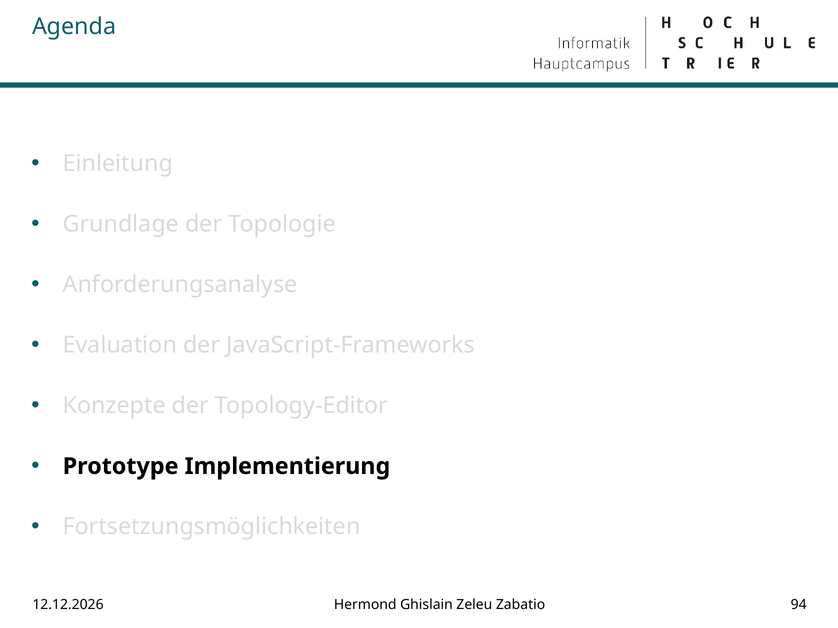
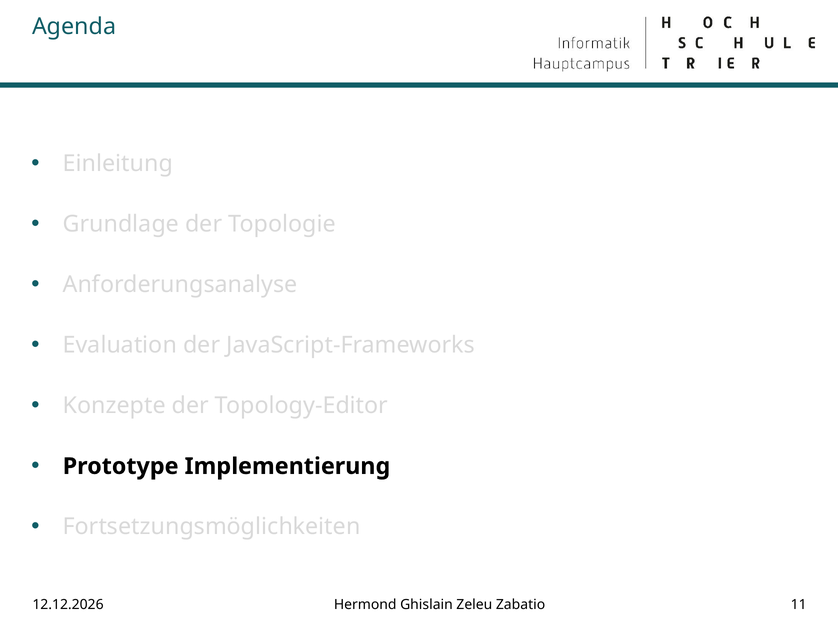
94: 94 -> 11 (799, 605)
